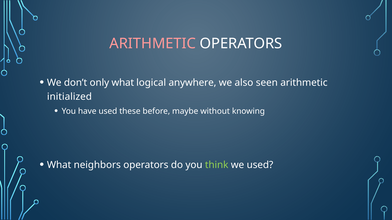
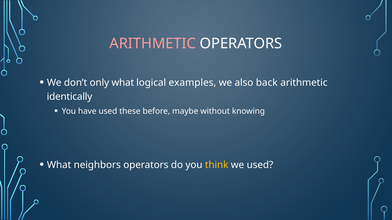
anywhere: anywhere -> examples (192, 83)
seen: seen -> back (267, 83)
initialized: initialized -> identically (70, 97)
think colour: light green -> yellow (217, 165)
